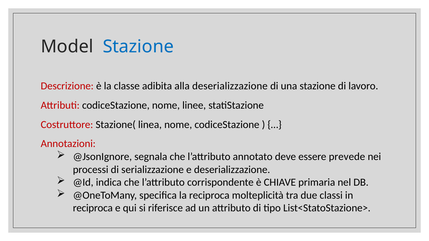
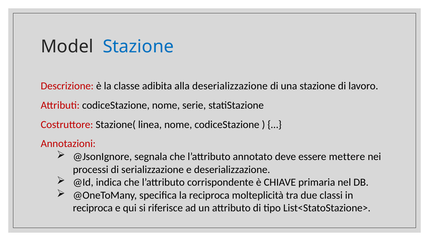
linee: linee -> serie (194, 105)
prevede: prevede -> mettere (347, 157)
